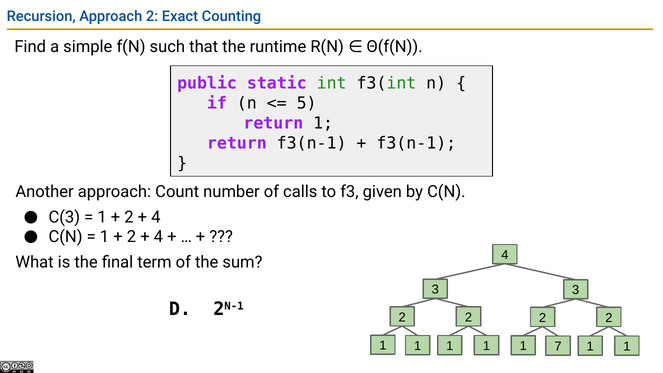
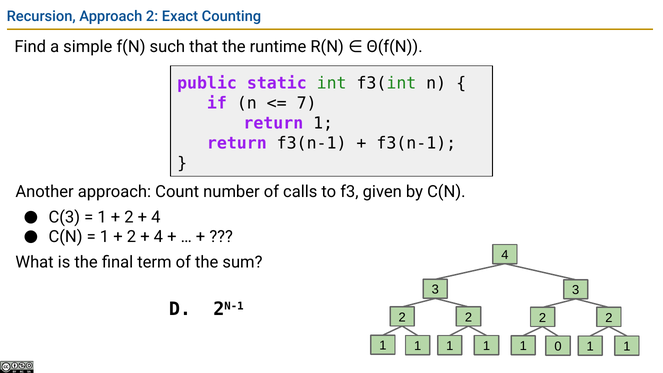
5: 5 -> 7 (307, 103)
7: 7 -> 0 (558, 346)
